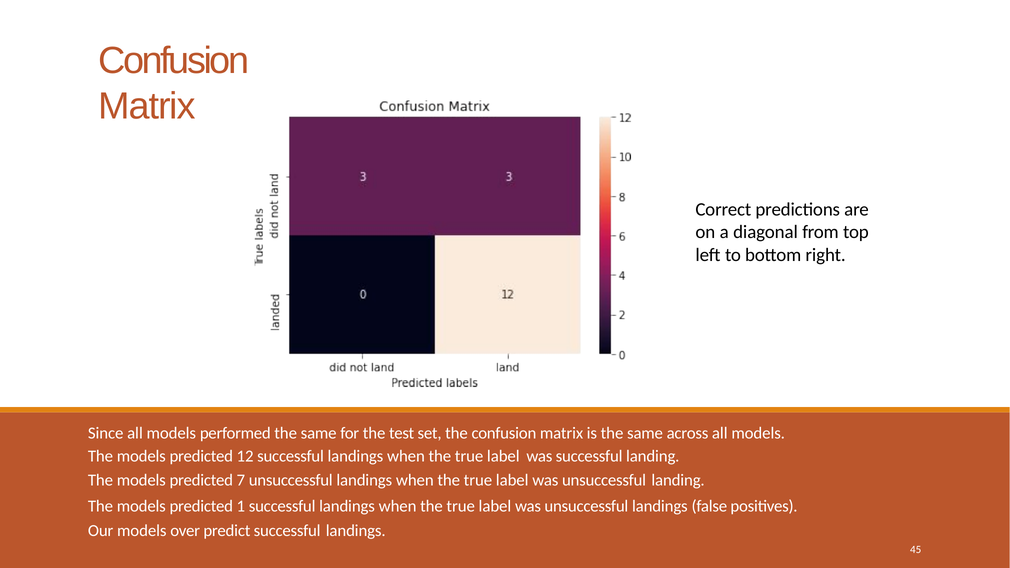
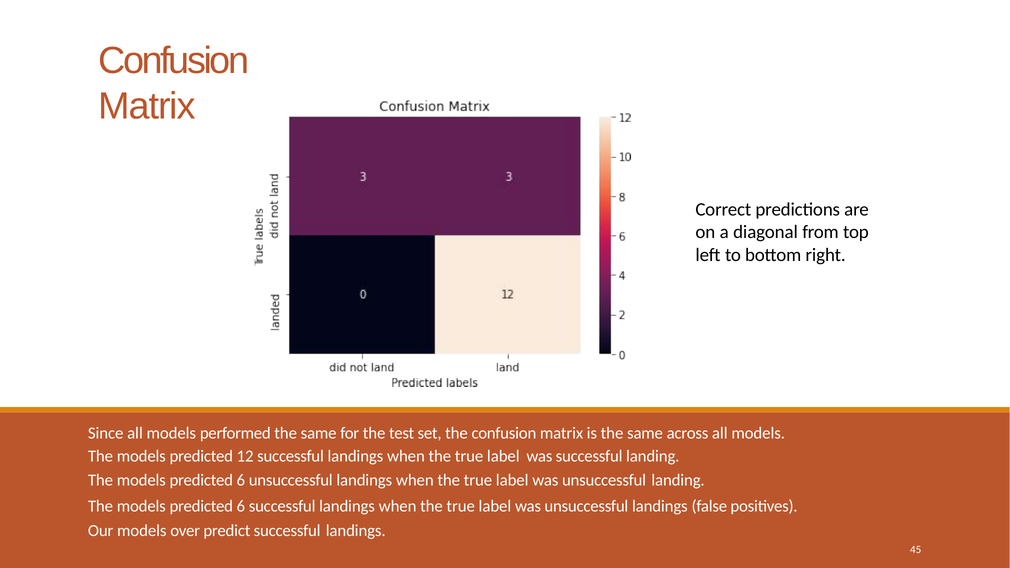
7: 7 -> 6 (241, 481)
1: 1 -> 6 (241, 506)
